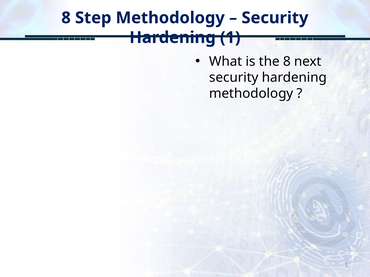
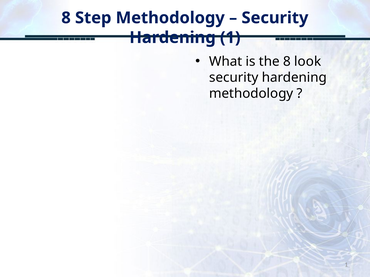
next: next -> look (308, 62)
